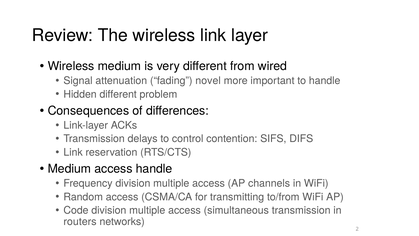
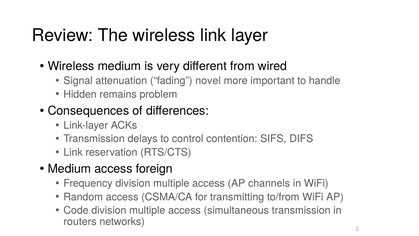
Hidden different: different -> remains (118, 94)
access handle: handle -> foreign (154, 169)
